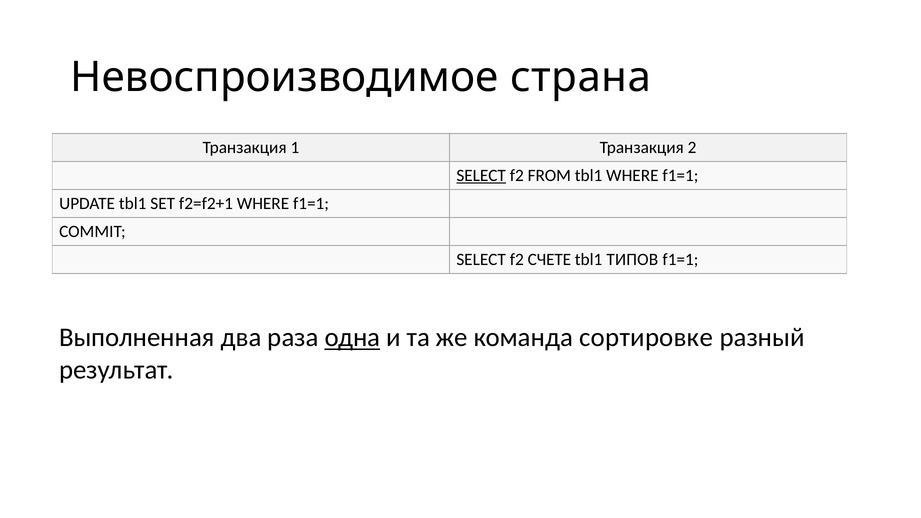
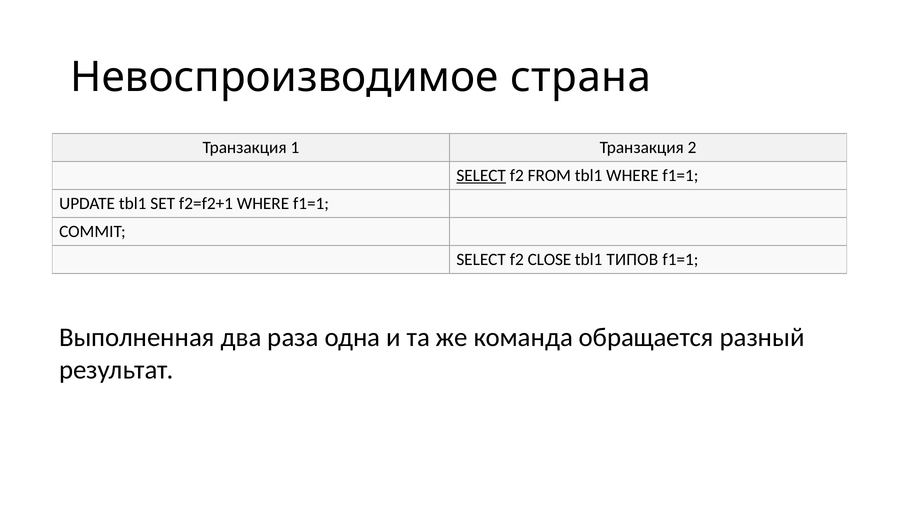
СЧЕТЕ: СЧЕТЕ -> CLOSE (549, 260)
одна underline: present -> none (352, 338)
сортировке: сортировке -> обращается (646, 338)
